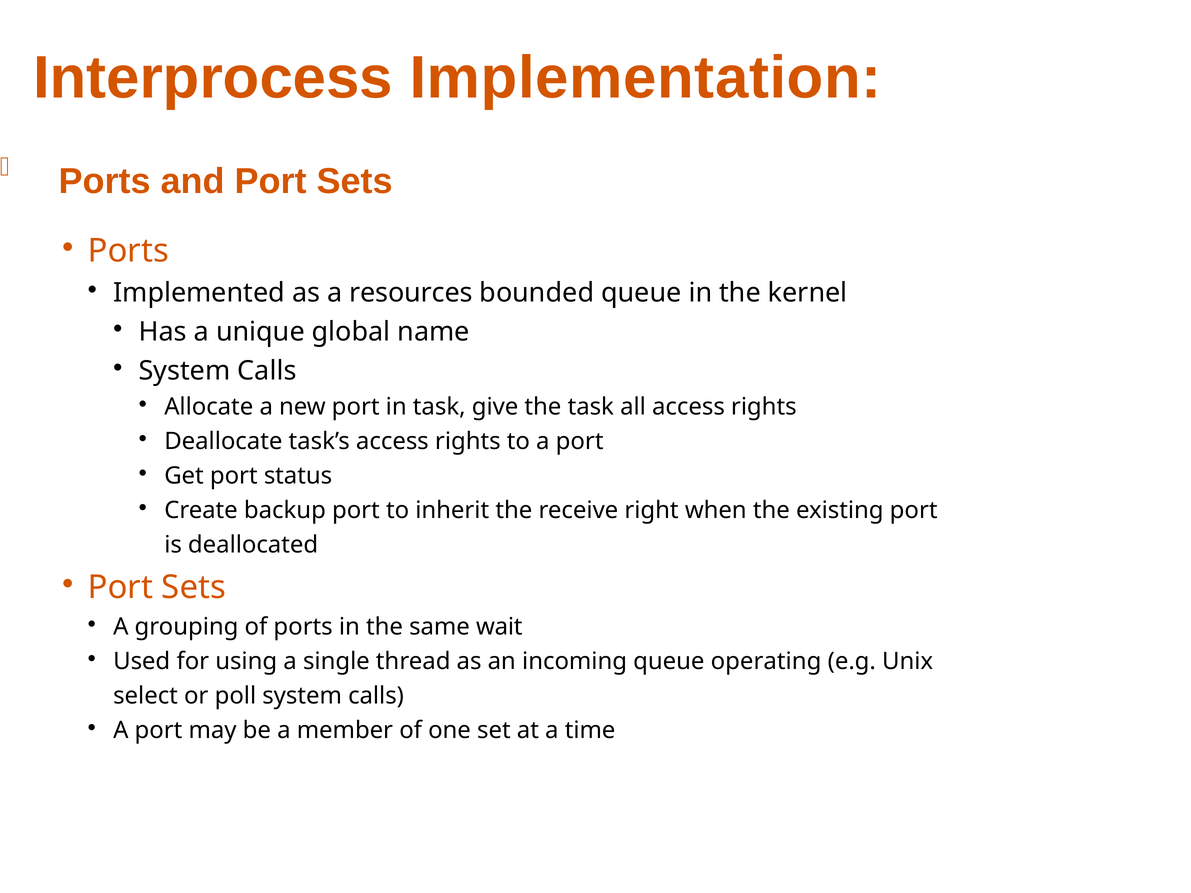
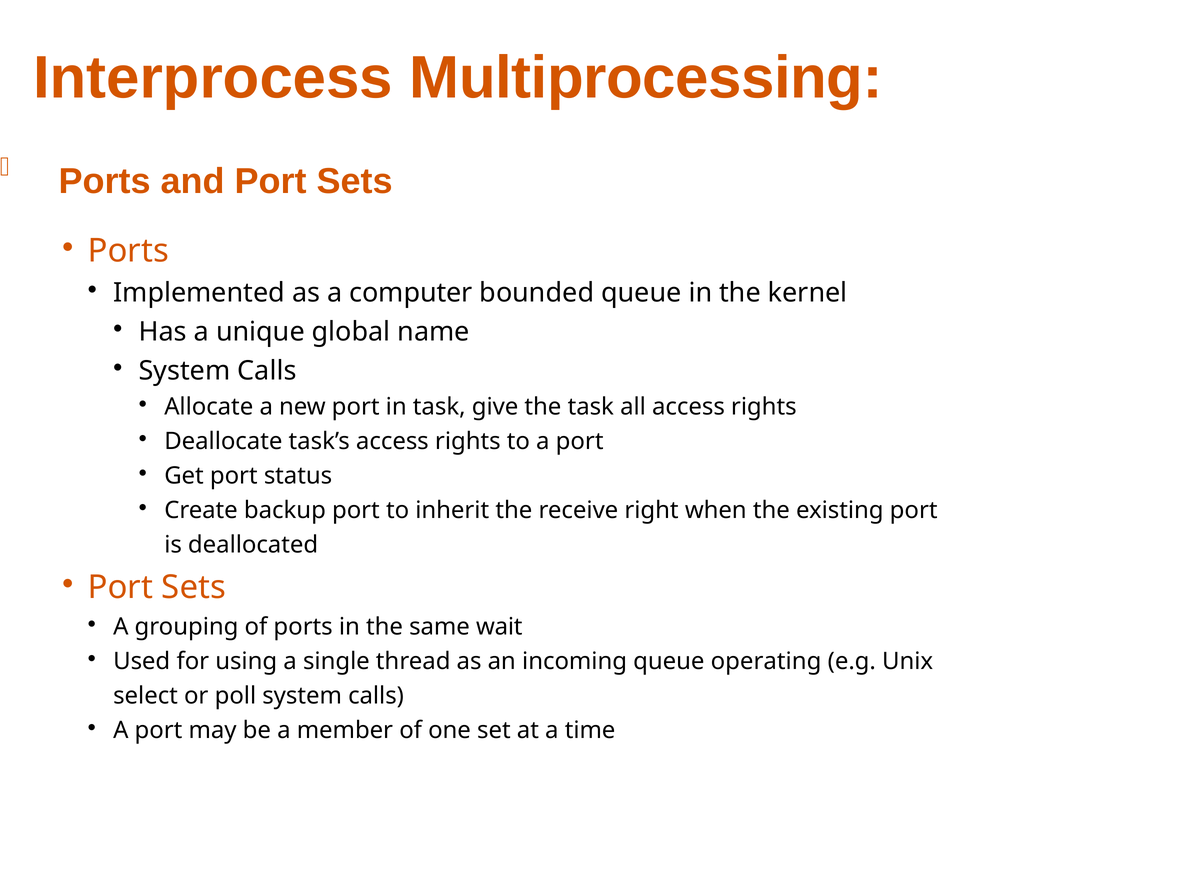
Implementation: Implementation -> Multiprocessing (646, 78)
resources: resources -> computer (411, 293)
